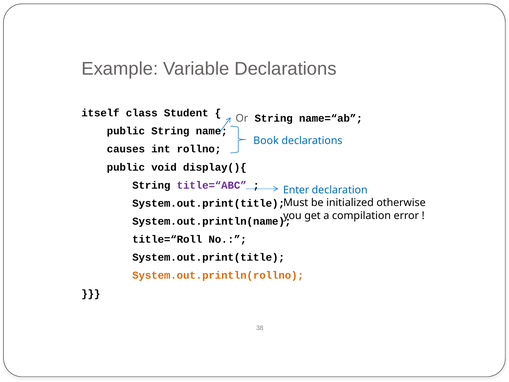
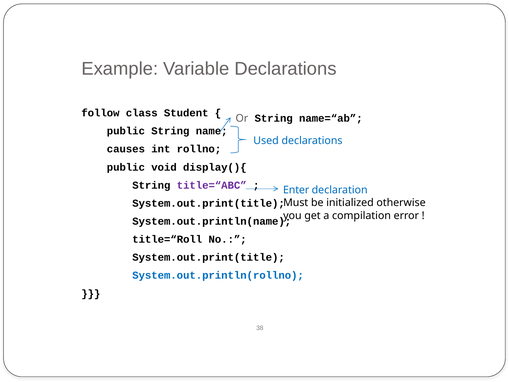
itself: itself -> follow (100, 113)
Book: Book -> Used (266, 141)
System.out.println(rollno colour: orange -> blue (218, 275)
